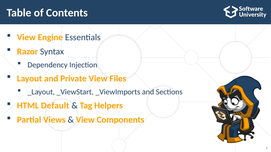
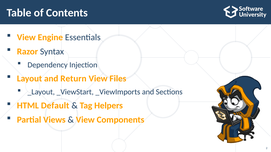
Private: Private -> Return (73, 79)
